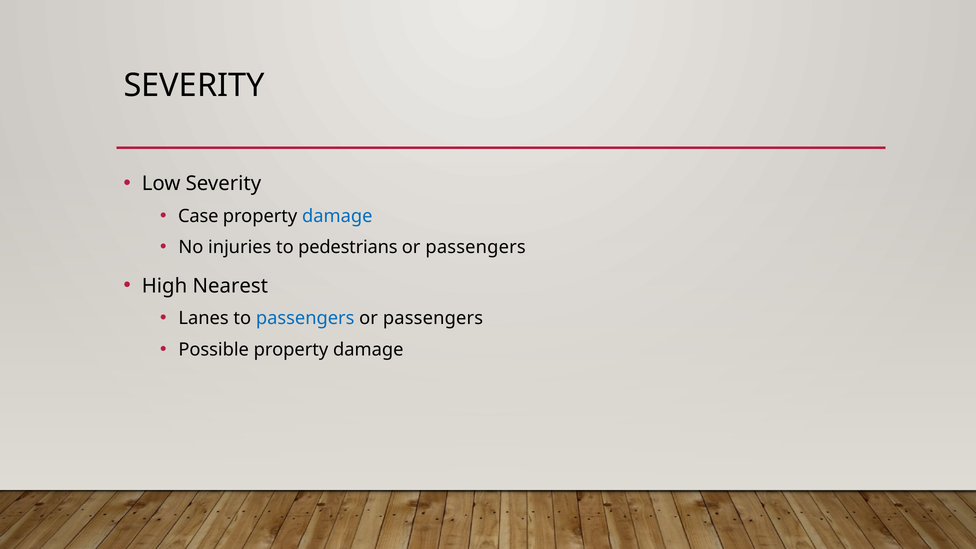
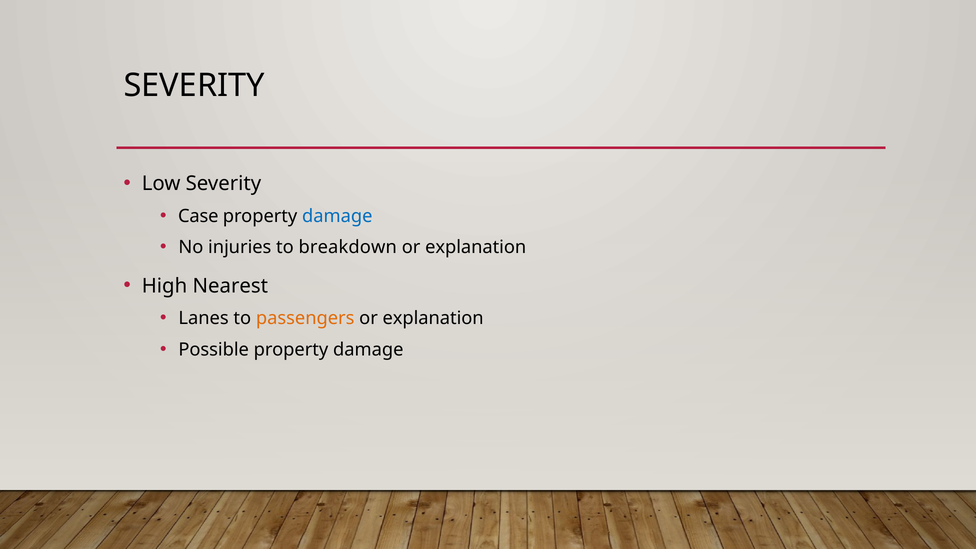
pedestrians: pedestrians -> breakdown (348, 247)
passengers: passengers -> explanation (476, 247)
passengers colour: blue -> orange (305, 318)
passengers: passengers -> explanation (433, 318)
